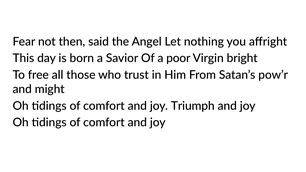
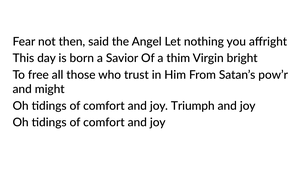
poor: poor -> thim (178, 58)
